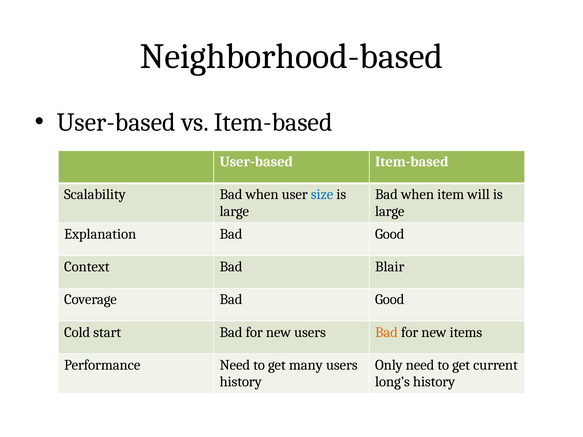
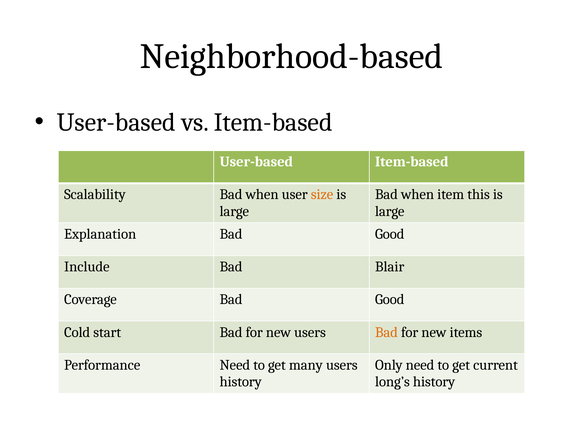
size colour: blue -> orange (322, 195)
will: will -> this (479, 195)
Context: Context -> Include (87, 267)
